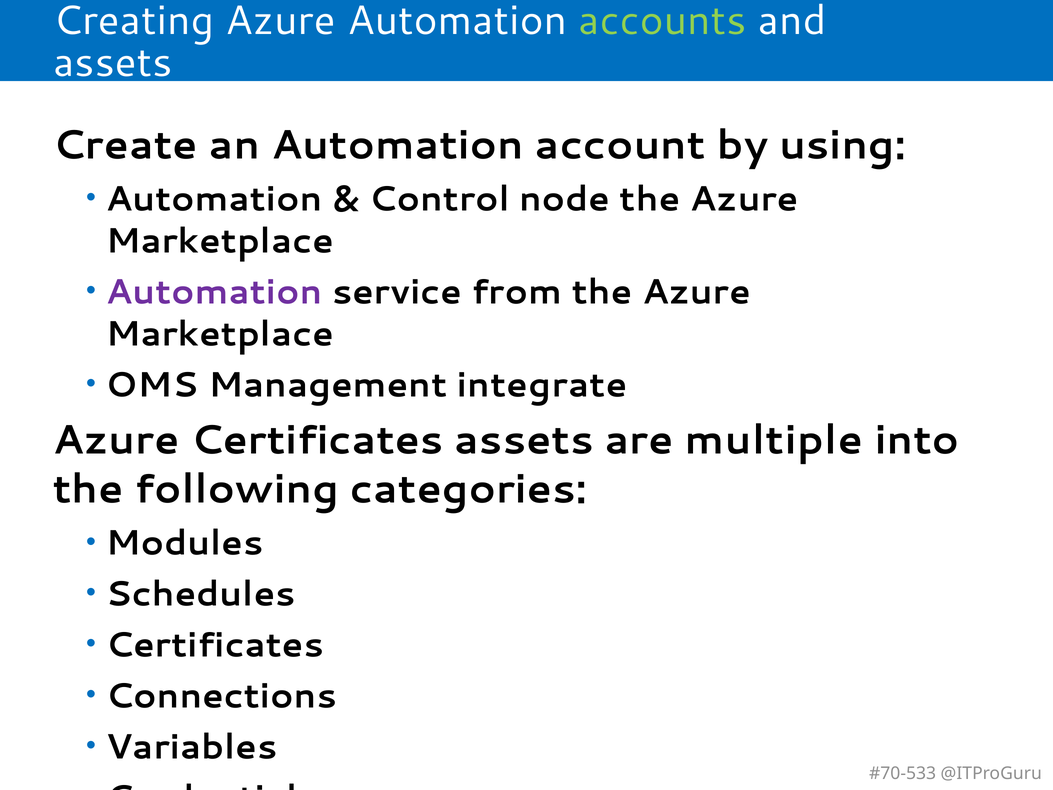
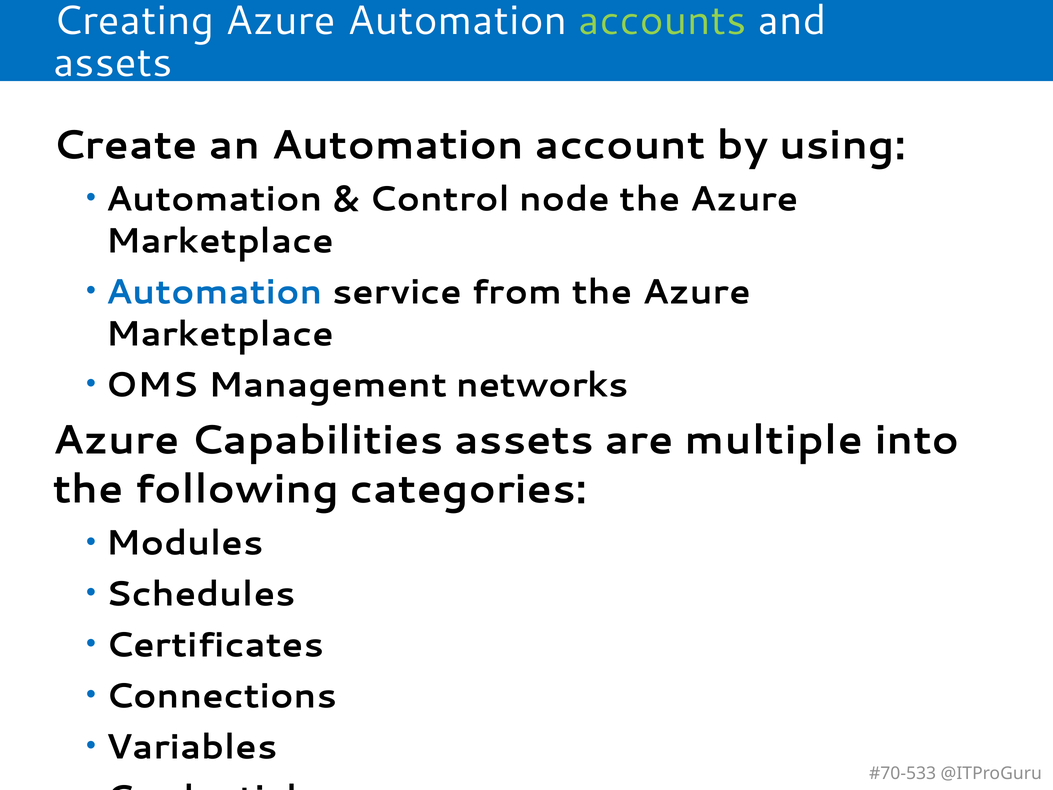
Automation colour: purple -> blue (214, 292)
integrate: integrate -> networks (542, 385)
Azure Certificates: Certificates -> Capabilities (317, 440)
